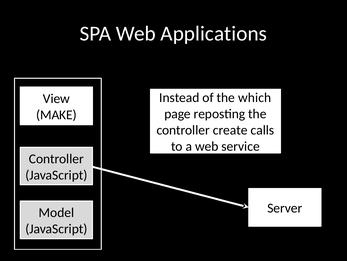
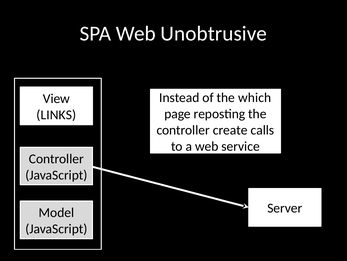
Applications: Applications -> Unobtrusive (214, 34)
MAKE: MAKE -> LINKS (56, 115)
